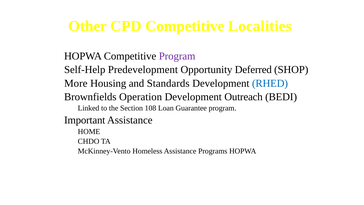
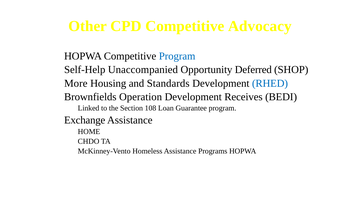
Localities: Localities -> Advocacy (260, 26)
Program colour: purple -> blue (177, 56)
Predevelopment: Predevelopment -> Unaccompanied (143, 70)
Outreach: Outreach -> Receives (243, 97)
Important: Important -> Exchange (85, 120)
